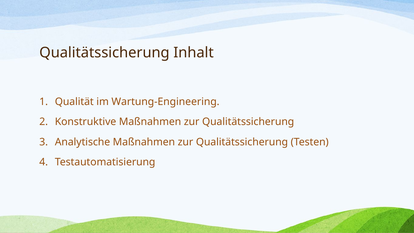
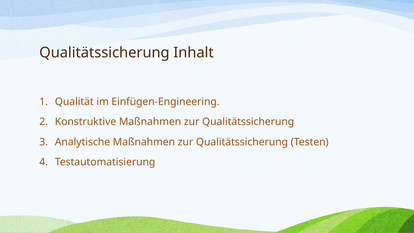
Wartung-Engineering: Wartung-Engineering -> Einfügen-Engineering (166, 102)
